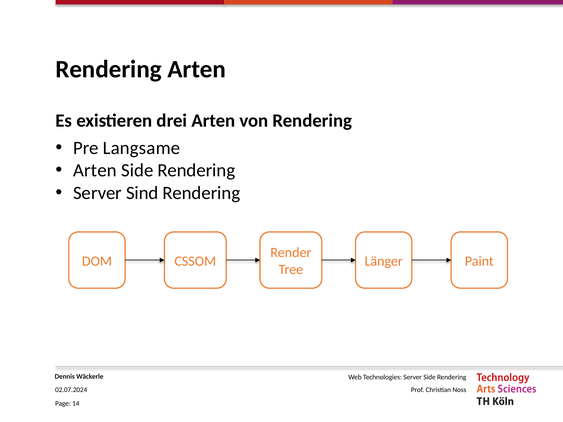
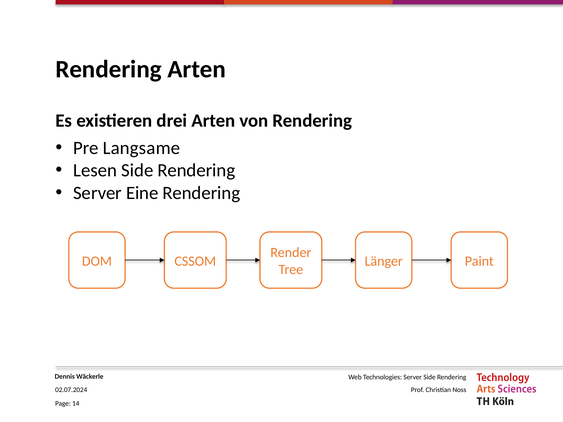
Arten: Arten -> Lesen (95, 171)
Sind: Sind -> Eine (142, 193)
